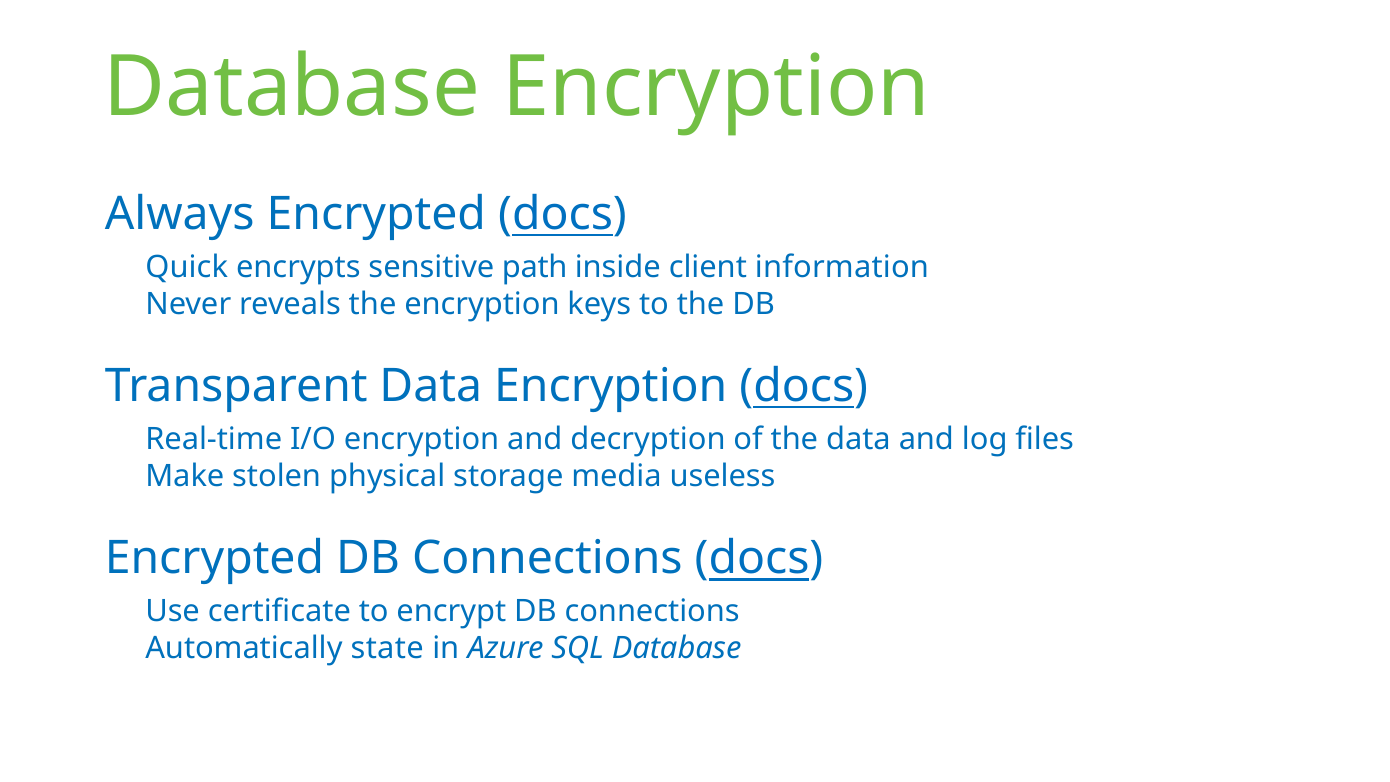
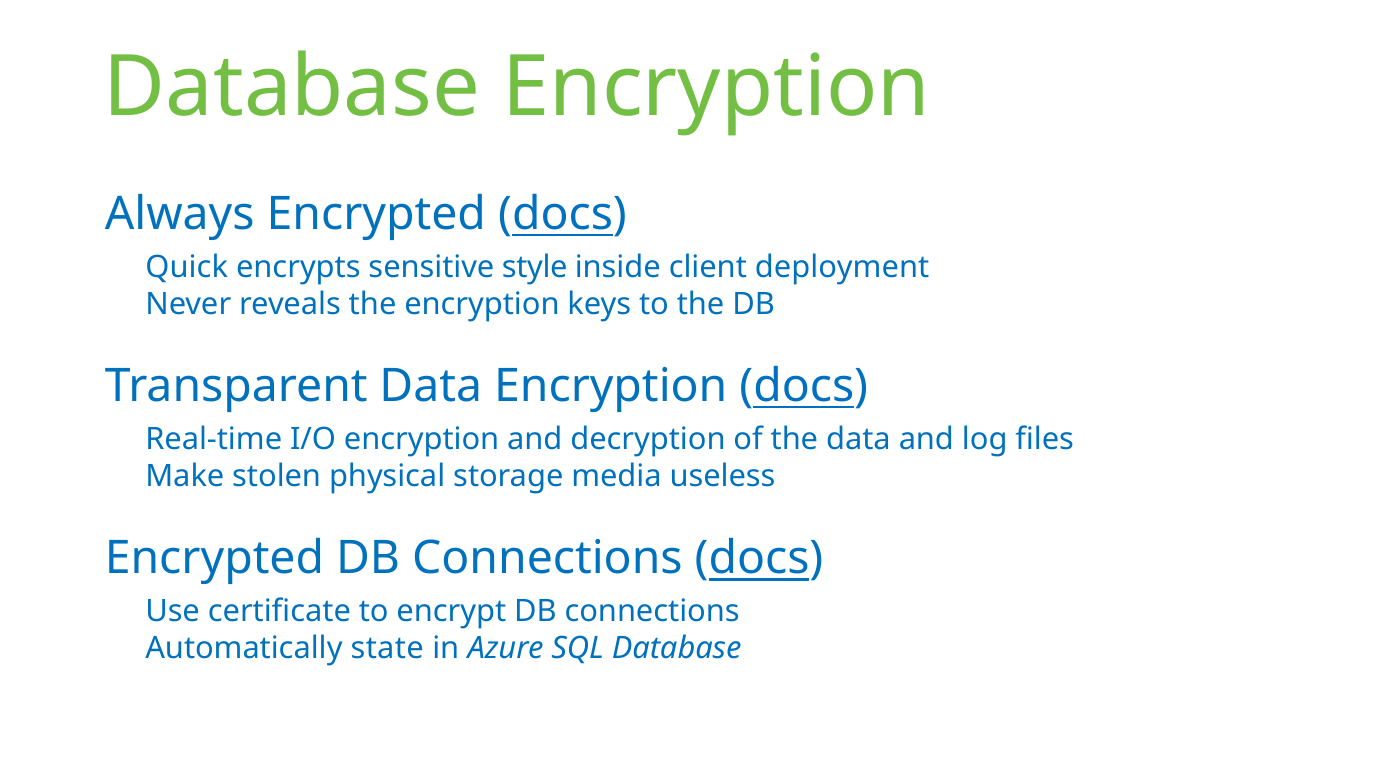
path: path -> style (535, 267)
information: information -> deployment (842, 267)
